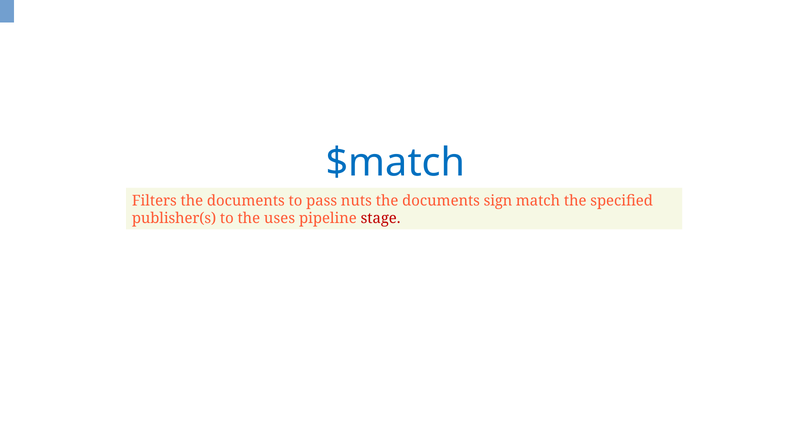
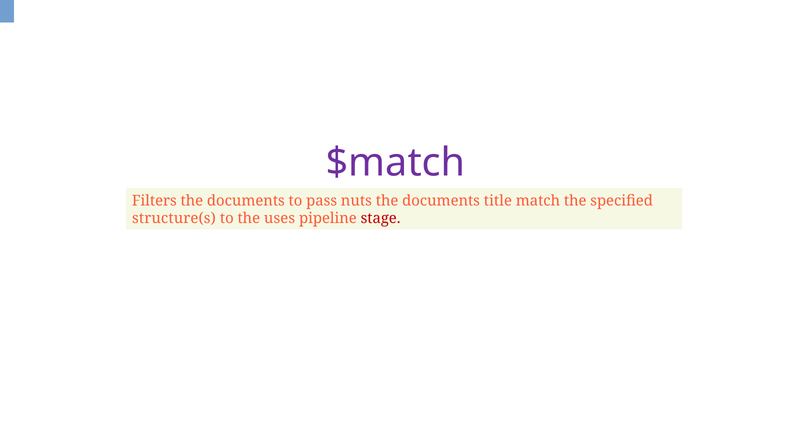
$match colour: blue -> purple (395, 163)
sign: sign -> title (498, 201)
publisher(s: publisher(s -> structure(s (174, 218)
